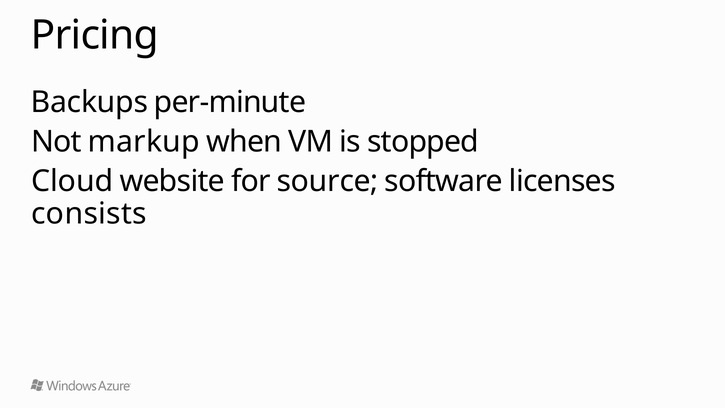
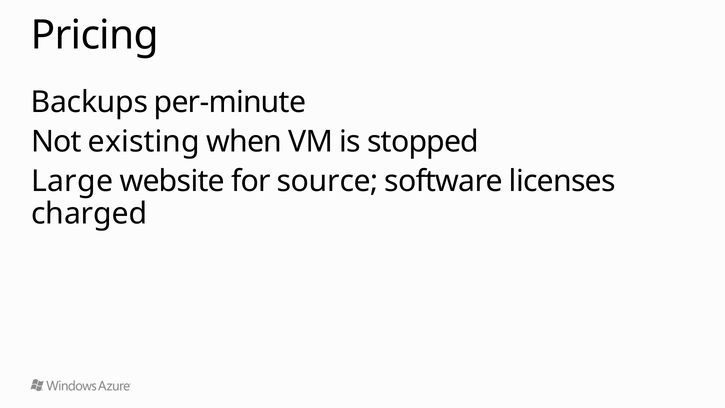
markup: markup -> existing (144, 142)
Cloud: Cloud -> Large (72, 181)
consists: consists -> charged (89, 214)
